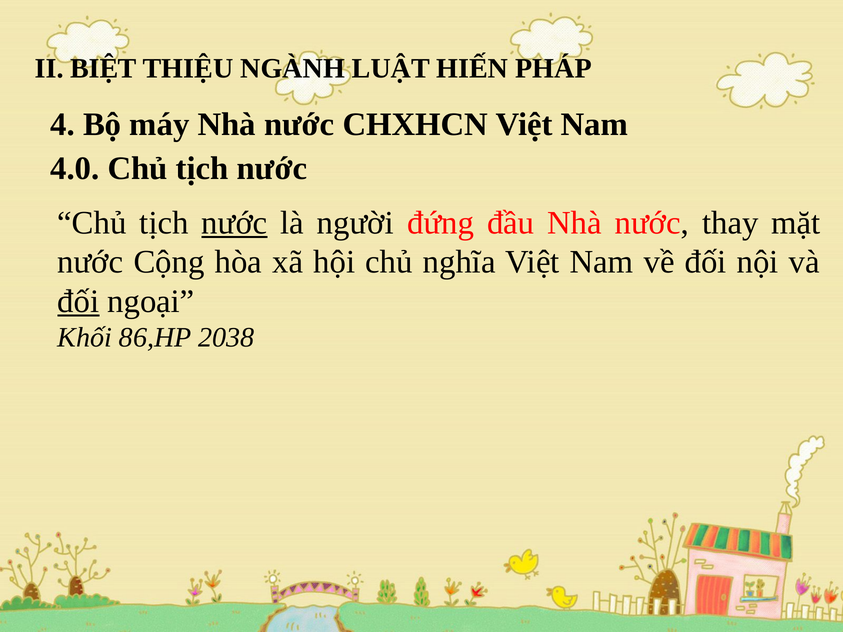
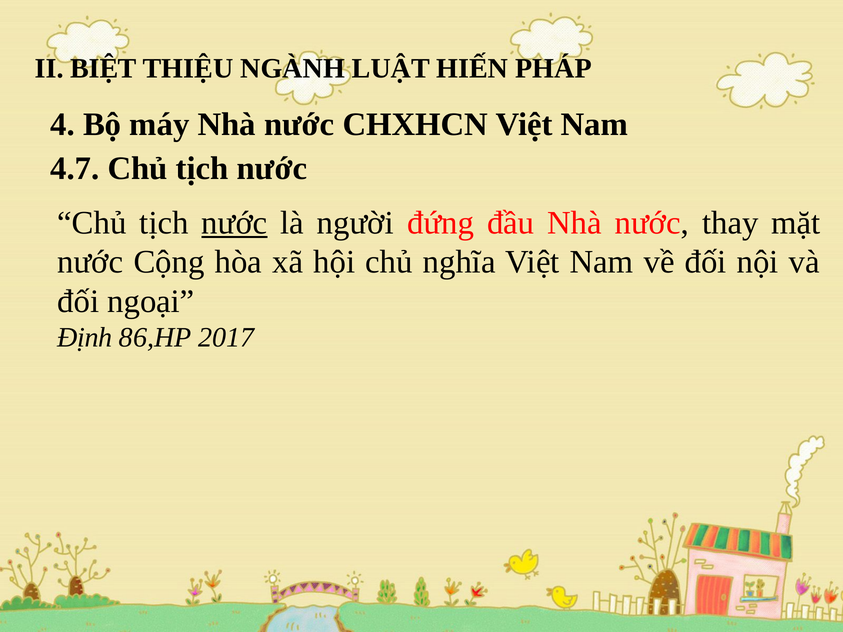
4.0: 4.0 -> 4.7 (75, 168)
đối underline: present -> none (78, 302)
Khối: Khối -> Định (85, 338)
2038: 2038 -> 2017 (226, 338)
